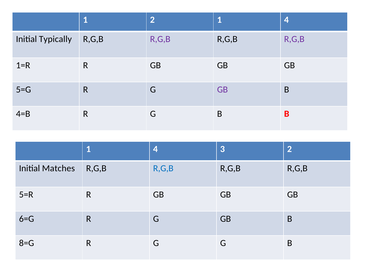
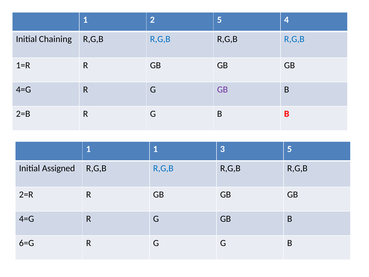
2 1: 1 -> 5 (219, 20)
Typically: Typically -> Chaining (55, 39)
R,G,B colour: purple -> blue (160, 39)
R,G,B colour: purple -> blue (294, 39)
5=G: 5=G -> 4=G (24, 90)
4=B: 4=B -> 2=B (23, 114)
4: 4 -> 1 (155, 149)
3 2: 2 -> 5 (290, 149)
Matches: Matches -> Assigned (59, 168)
5=R: 5=R -> 2=R (26, 194)
6=G: 6=G -> 4=G (27, 219)
8=G: 8=G -> 6=G (27, 243)
